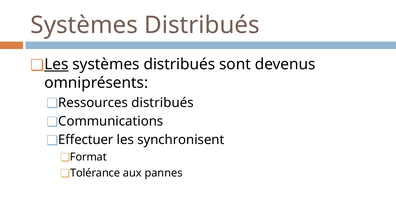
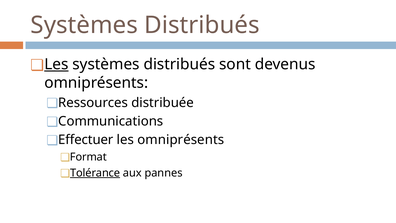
Ressources distribués: distribués -> distribuée (163, 103)
les synchronisent: synchronisent -> omniprésents (181, 140)
Tolérance underline: none -> present (95, 173)
